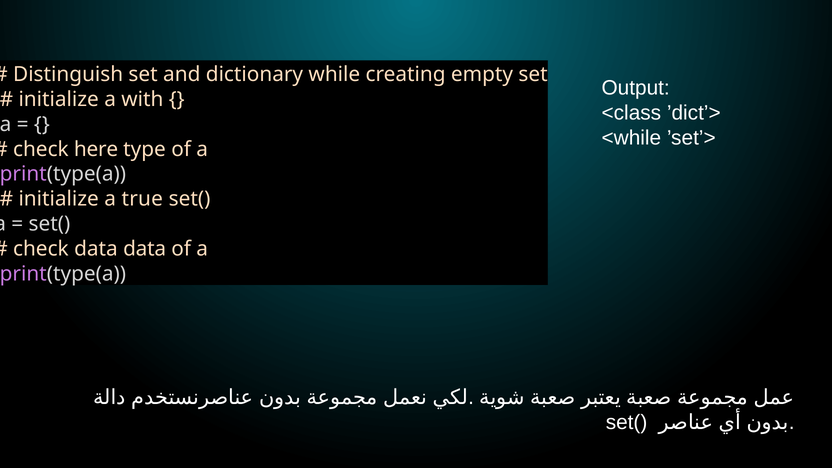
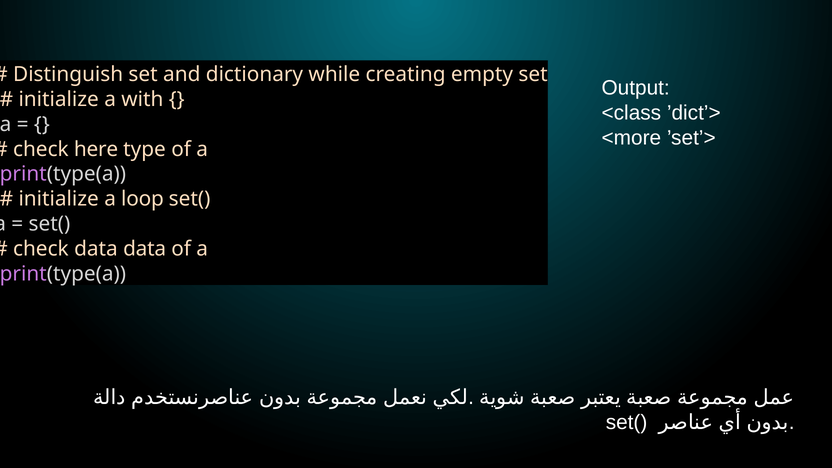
<while: <while -> <more (631, 138)
true: true -> loop (142, 199)
